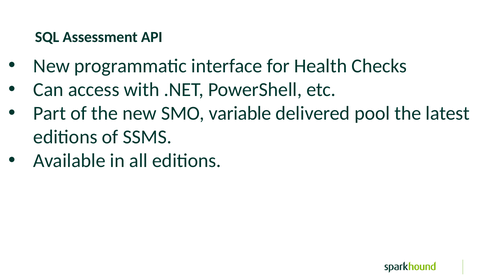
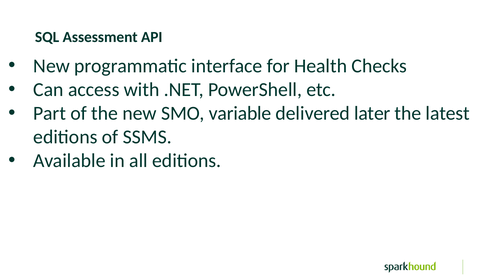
pool: pool -> later (372, 113)
